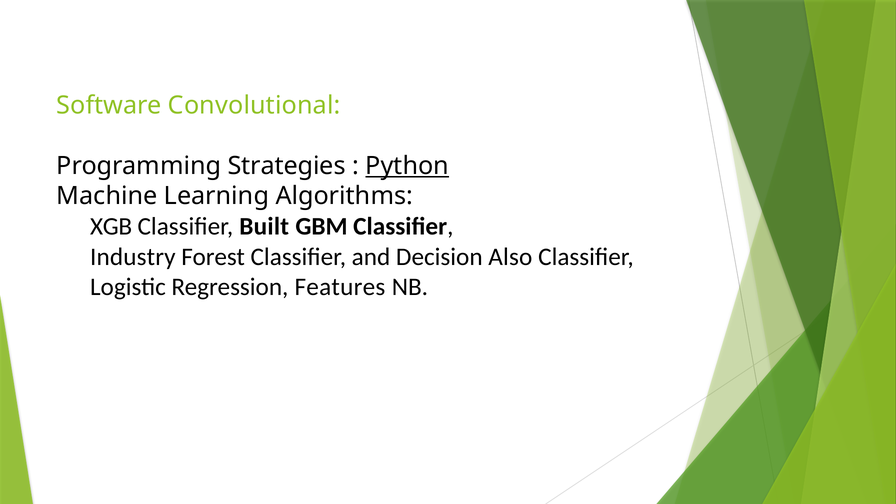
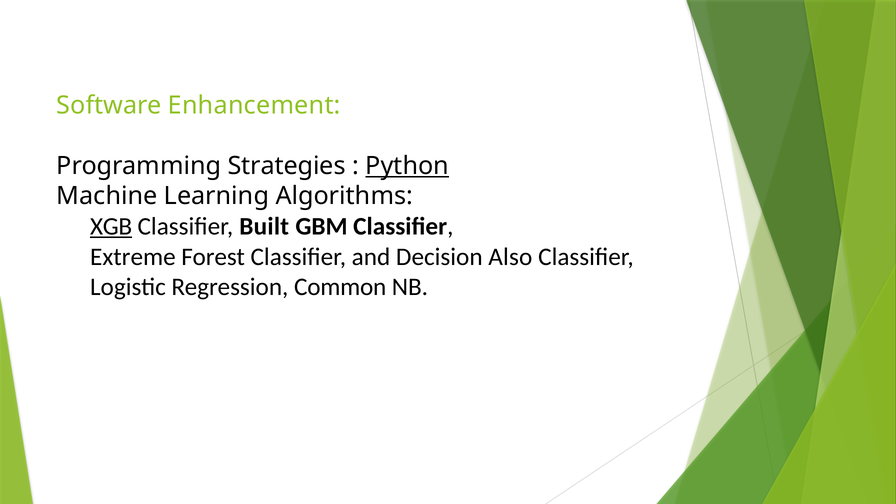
Convolutional: Convolutional -> Enhancement (254, 105)
XGB underline: none -> present (111, 226)
Industry: Industry -> Extreme (133, 257)
Features: Features -> Common (340, 287)
